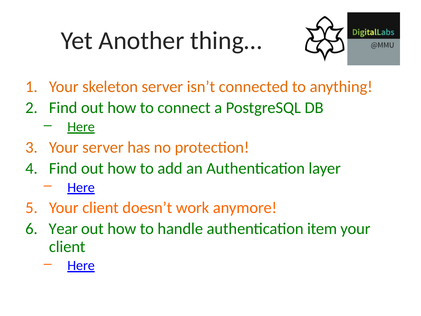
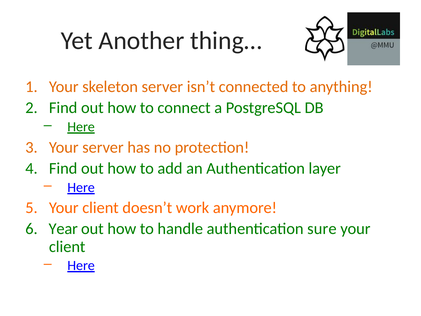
item: item -> sure (322, 229)
